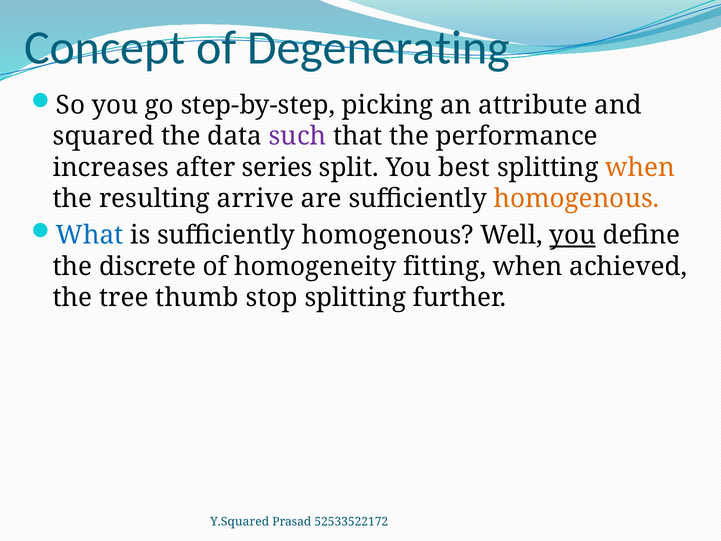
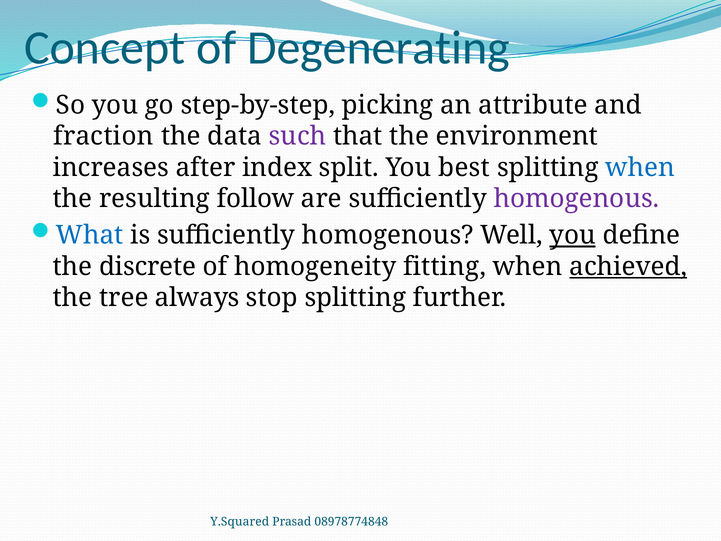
squared: squared -> fraction (103, 136)
performance: performance -> environment (517, 136)
series: series -> index (277, 168)
when colour: orange -> blue (640, 168)
arrive: arrive -> follow (256, 199)
homogenous colour: orange -> purple (576, 199)
achieved underline: none -> present (628, 266)
thumb: thumb -> always (197, 298)
52533522172: 52533522172 -> 08978774848 (351, 522)
